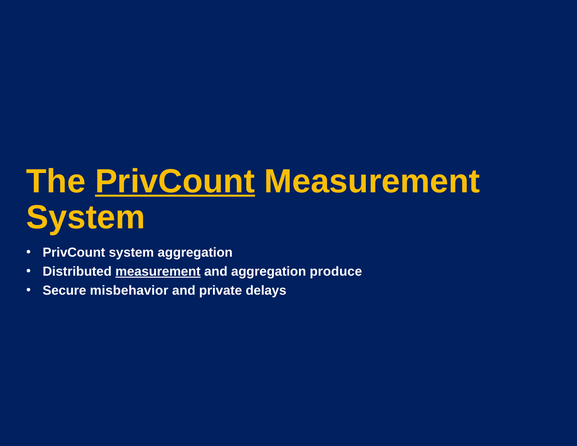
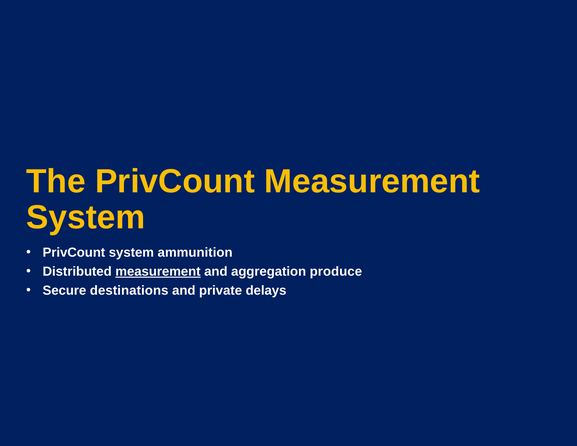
PrivCount underline: present -> none (175, 181)
system aggregation: aggregation -> ammunition (195, 252)
misbehavior: misbehavior -> destinations (129, 290)
